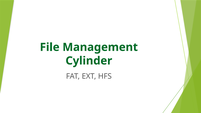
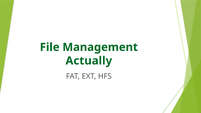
Cylinder: Cylinder -> Actually (89, 61)
